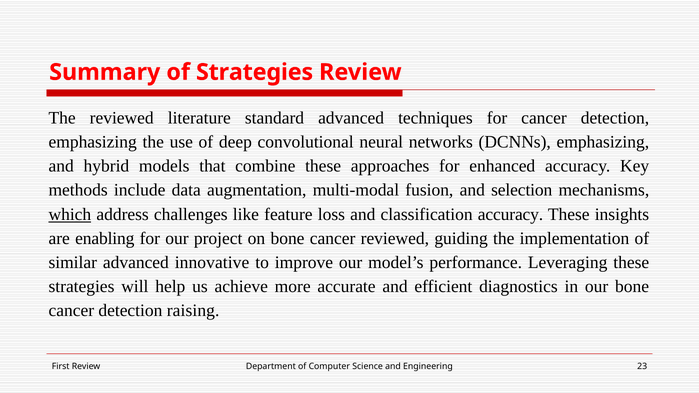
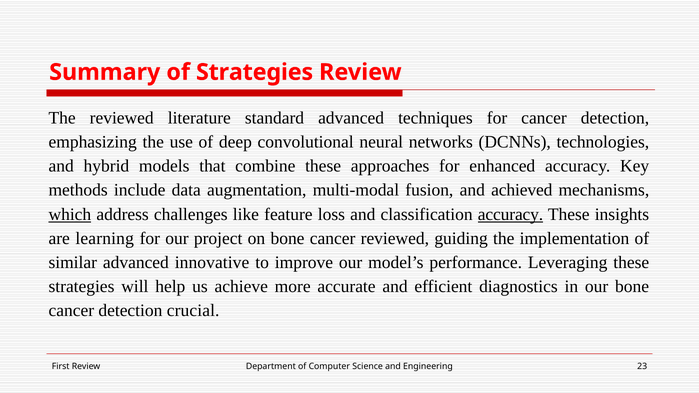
DCNNs emphasizing: emphasizing -> technologies (603, 142)
selection: selection -> achieved (522, 190)
accuracy underline: none -> present (511, 214)
enabling: enabling -> learning (105, 238)
raising: raising -> crucial (193, 311)
